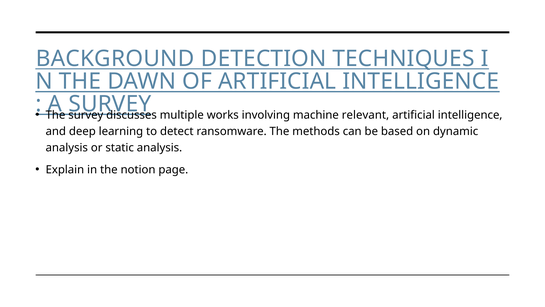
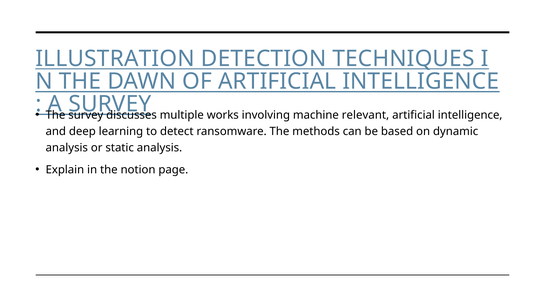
BACKGROUND: BACKGROUND -> ILLUSTRATION (115, 58)
